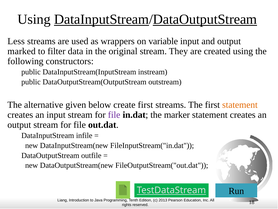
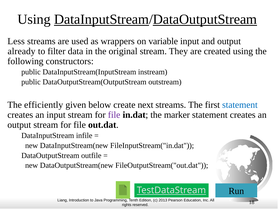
marked: marked -> already (22, 51)
alternative: alternative -> efficiently (44, 105)
create first: first -> next (146, 105)
statement colour: orange -> blue (240, 105)
